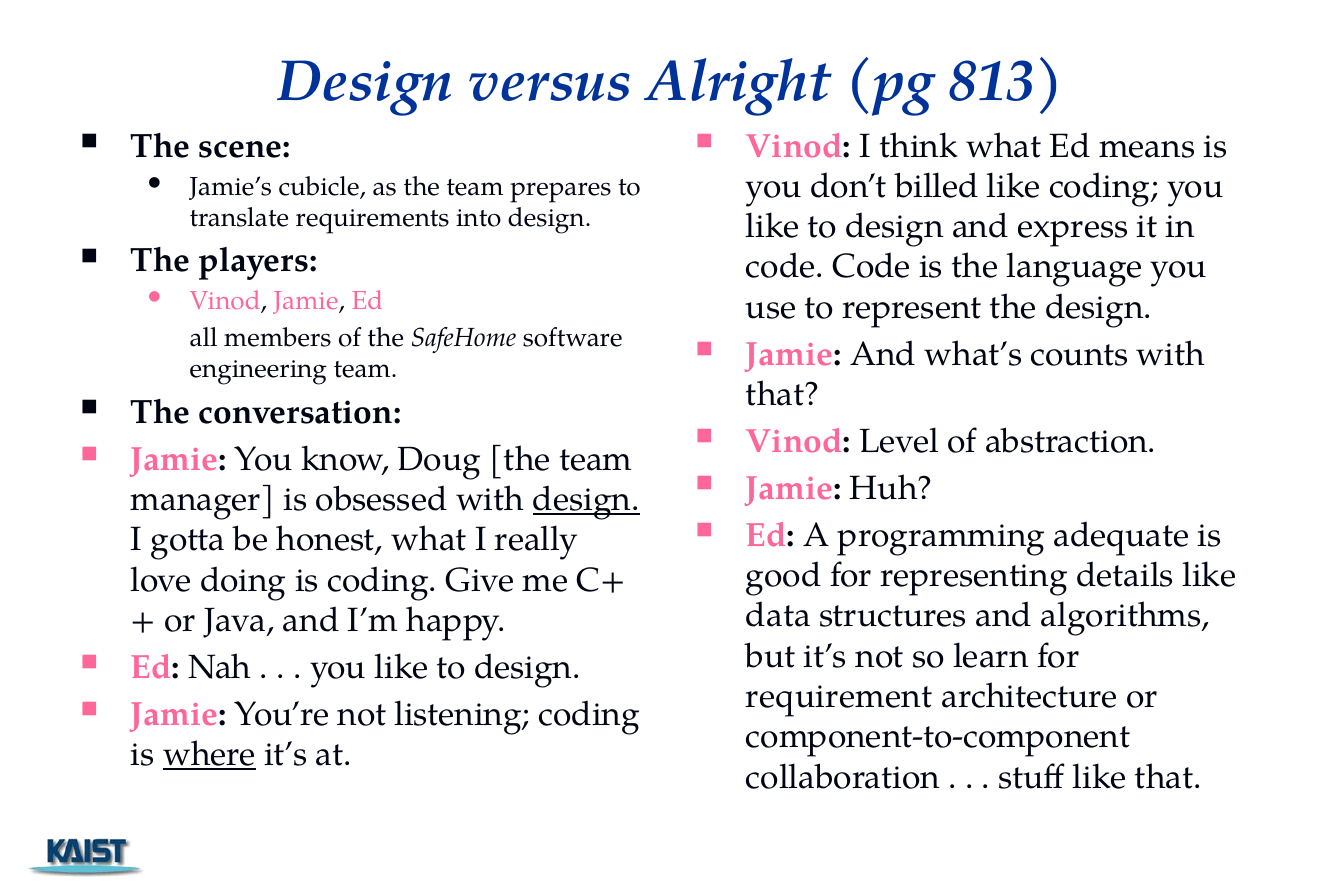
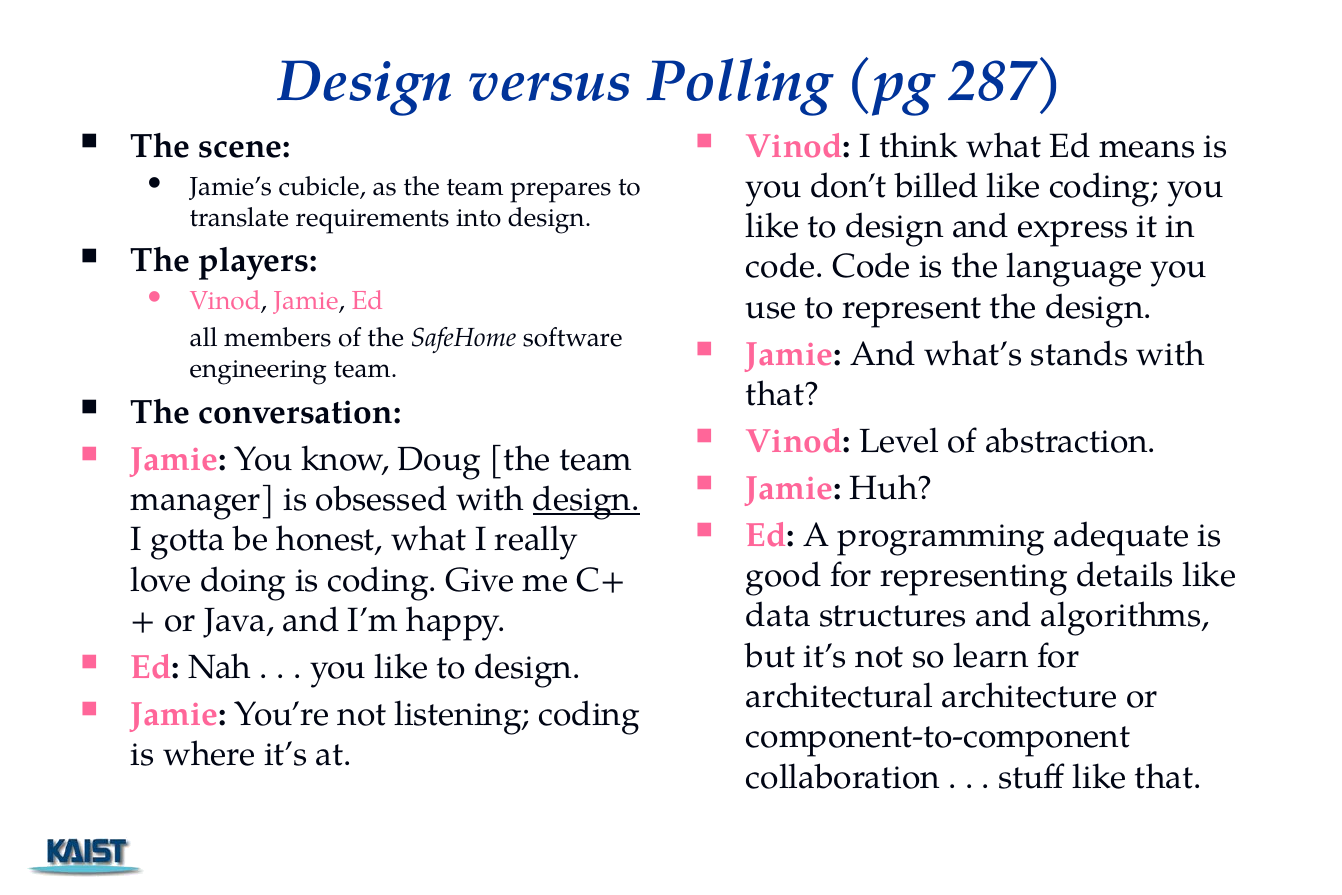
Alright: Alright -> Polling (739, 81)
813: 813 -> 287 (1006, 81)
counts: counts -> stands (1080, 354)
requirement: requirement -> architectural (840, 696)
where underline: present -> none (209, 754)
